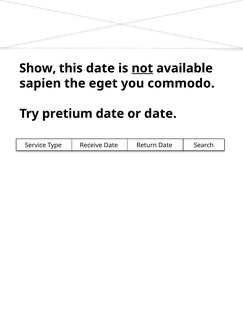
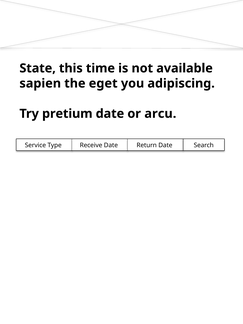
Show: Show -> State (38, 68)
this date: date -> time (100, 68)
not underline: present -> none (142, 68)
commodo: commodo -> adipiscing (181, 83)
or date: date -> arcu (160, 114)
